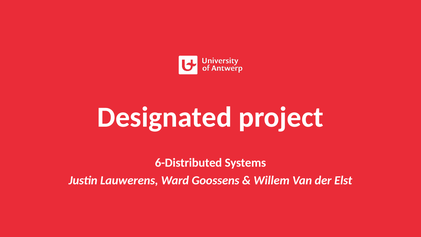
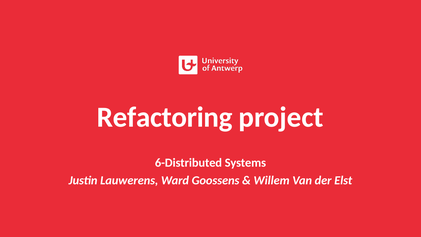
Designated: Designated -> Refactoring (165, 117)
